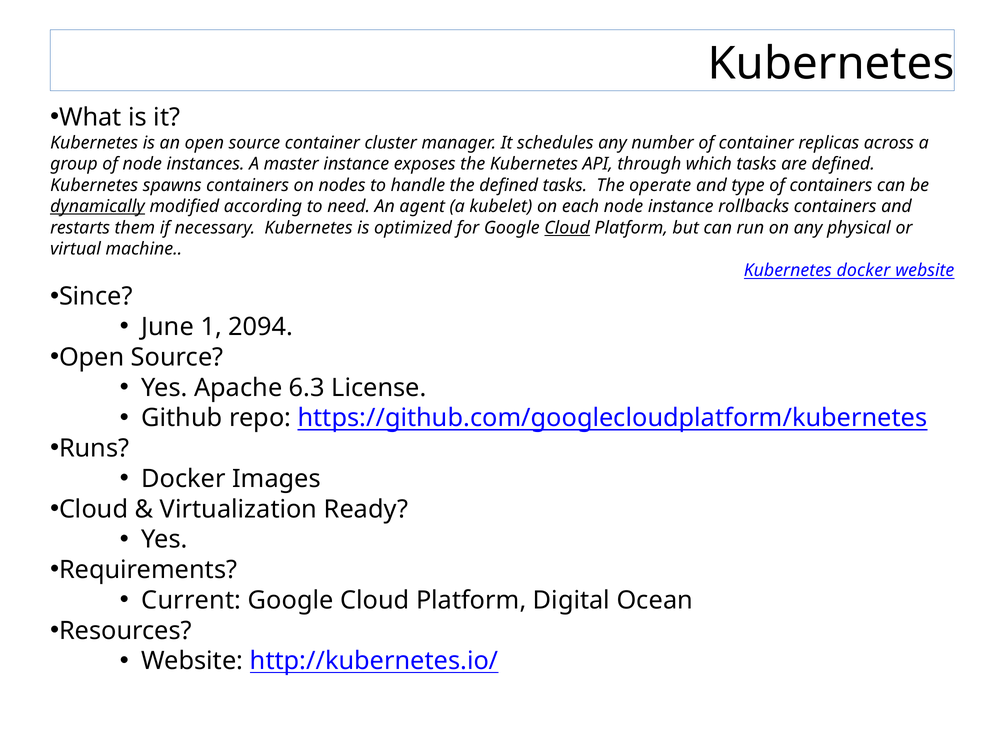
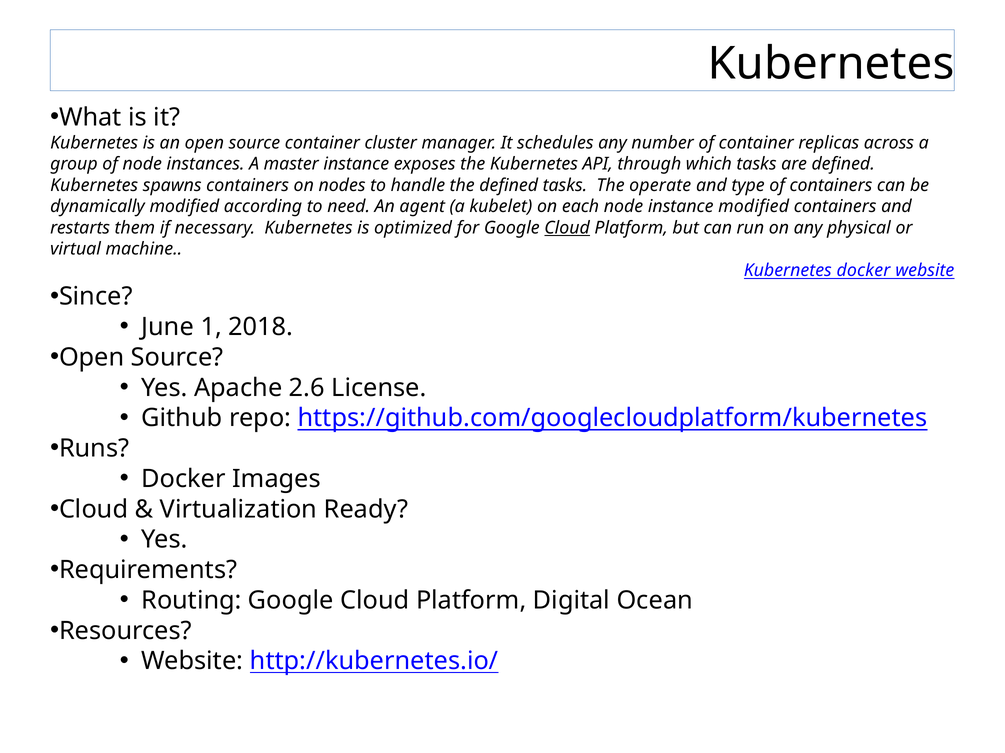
dynamically underline: present -> none (97, 207)
instance rollbacks: rollbacks -> modified (754, 207)
2094: 2094 -> 2018 (261, 327)
6.3: 6.3 -> 2.6 (307, 388)
Current: Current -> Routing (191, 601)
